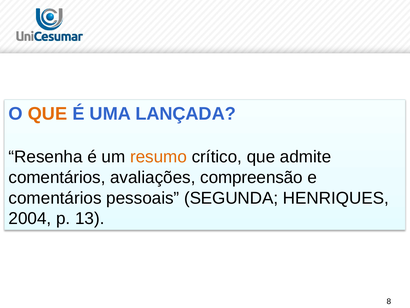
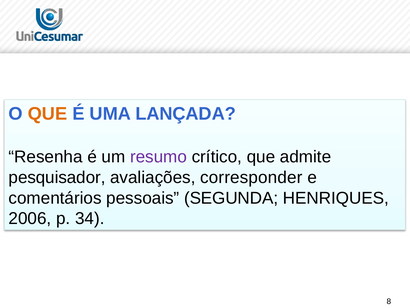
resumo colour: orange -> purple (159, 157)
comentários: comentários -> pesquisador (57, 177)
compreensão: compreensão -> corresponder (251, 177)
2004: 2004 -> 2006 (30, 218)
13: 13 -> 34 (90, 218)
